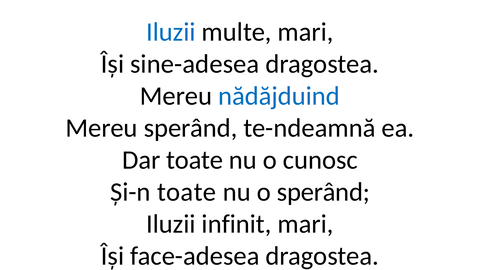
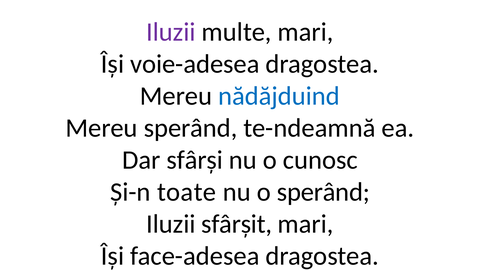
Iluzii colour: blue -> purple (171, 32)
sine-adesea: sine-adesea -> voie-adesea (195, 64)
Dar toate: toate -> sfârși (195, 160)
infinit: infinit -> sfârșit (237, 224)
